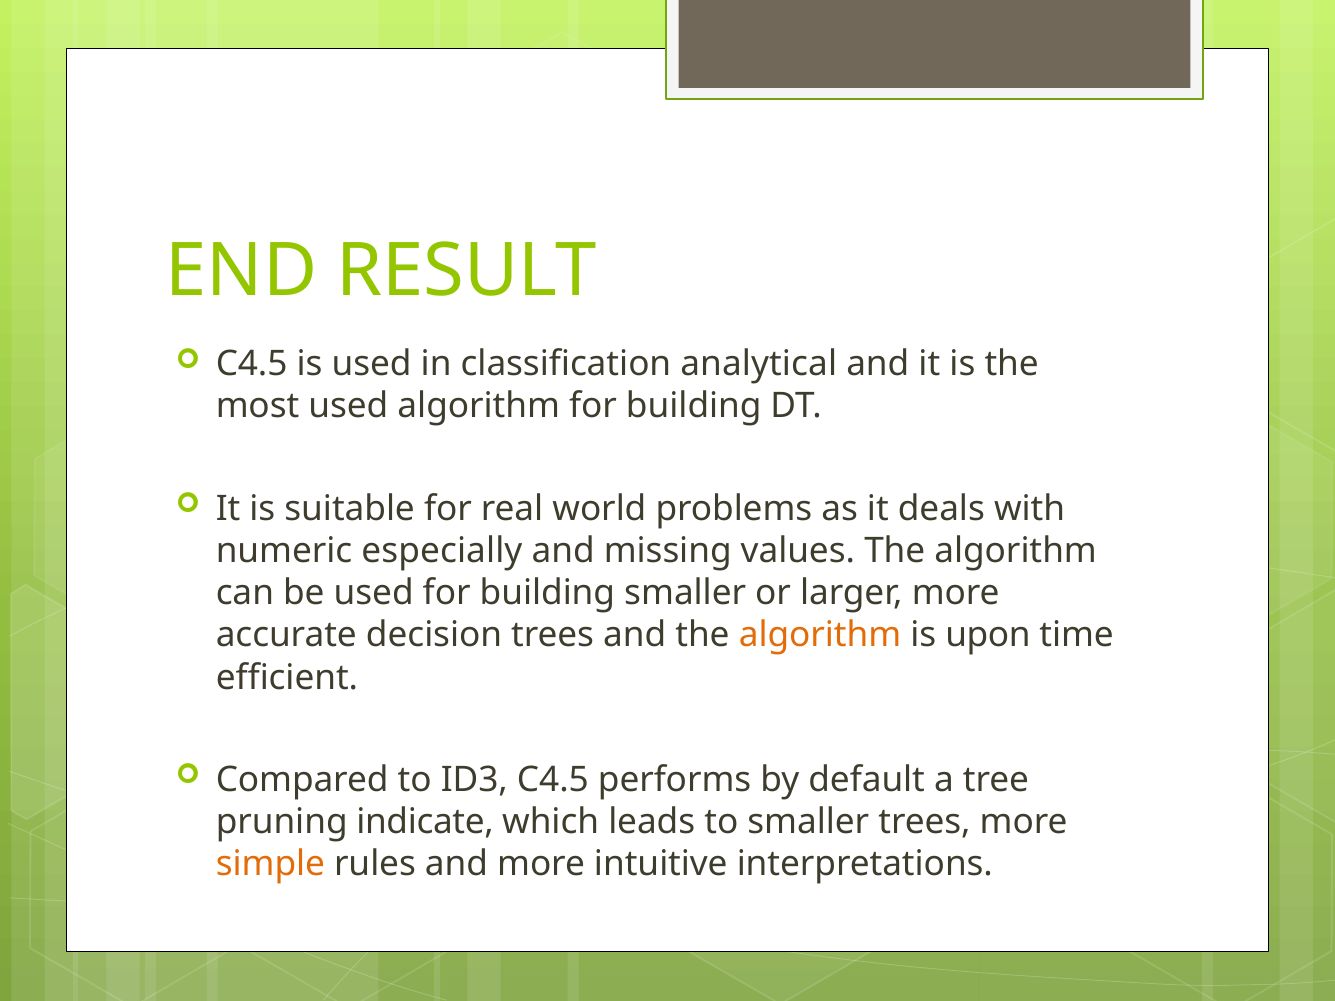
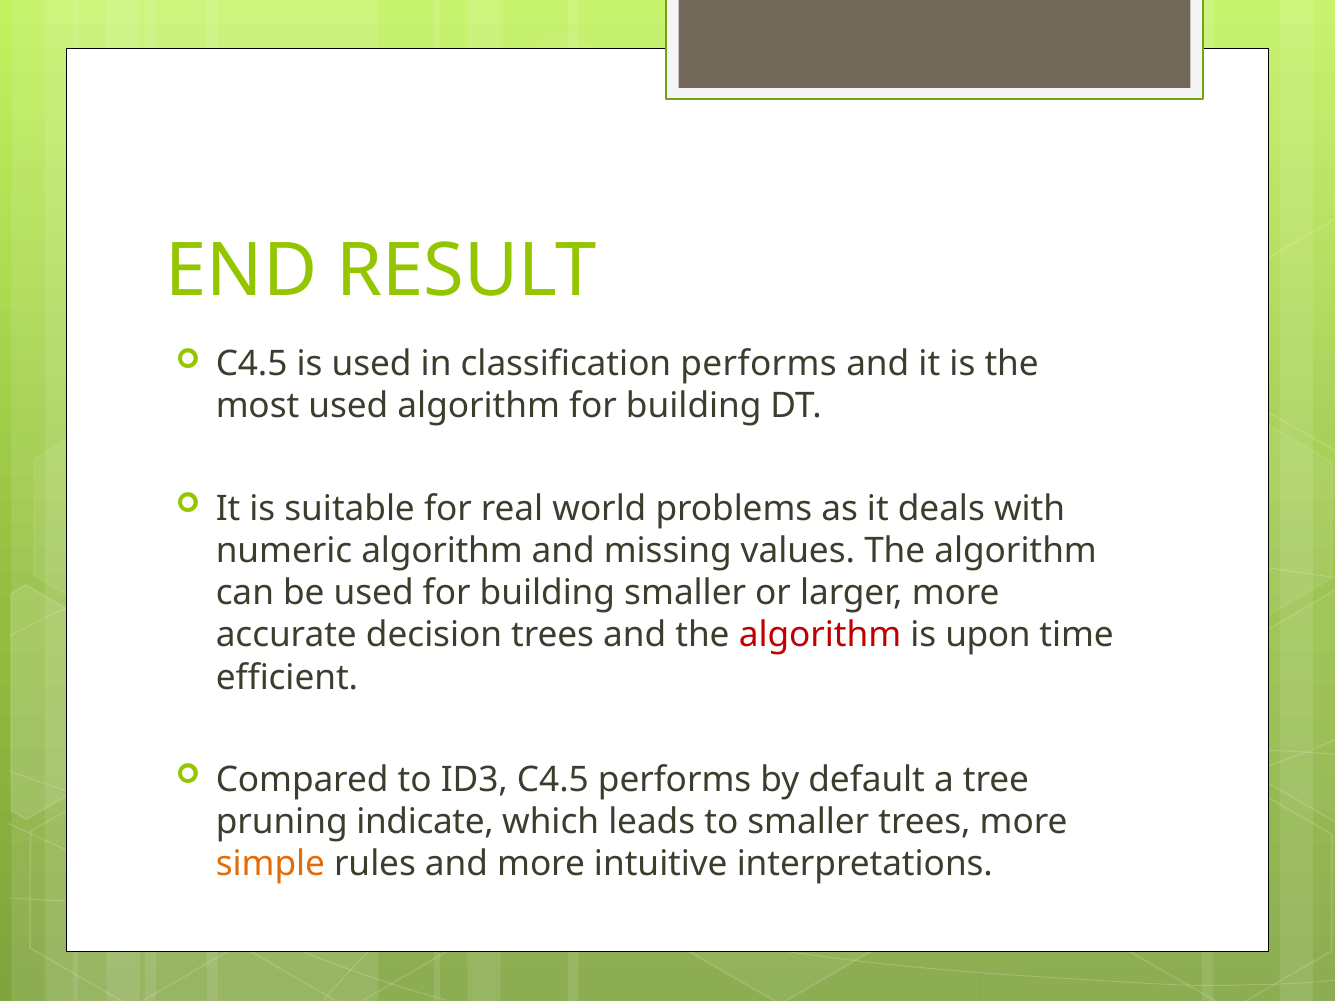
classification analytical: analytical -> performs (759, 364)
numeric especially: especially -> algorithm (442, 551)
algorithm colour: orange -> red (820, 635)
